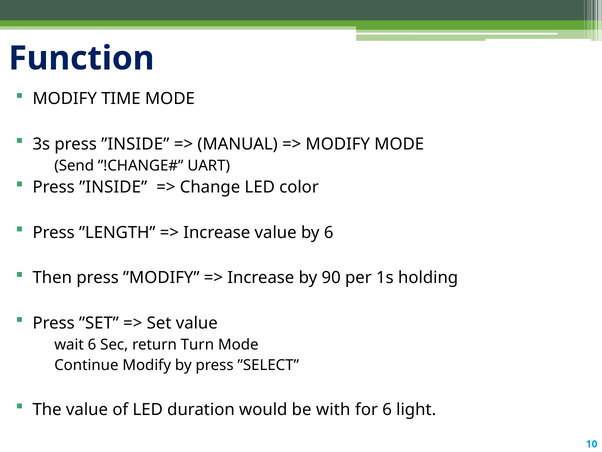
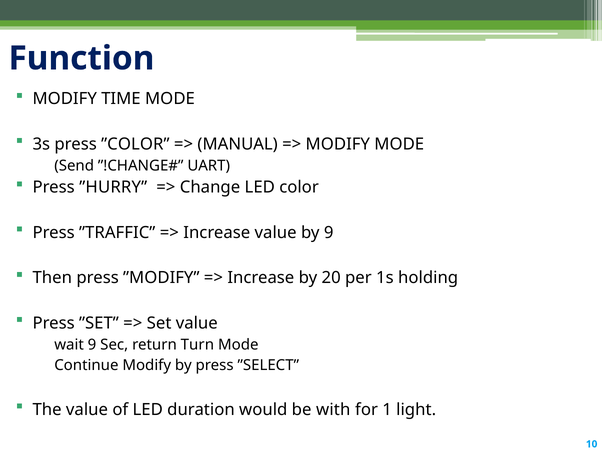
3s press ”INSIDE: ”INSIDE -> ”COLOR (135, 144)
”INSIDE: ”INSIDE -> ”HURRY (113, 187)
”LENGTH: ”LENGTH -> ”TRAFFIC (117, 232)
by 6: 6 -> 9 (329, 232)
90: 90 -> 20 (331, 278)
wait 6: 6 -> 9 (92, 344)
for 6: 6 -> 1 (387, 409)
